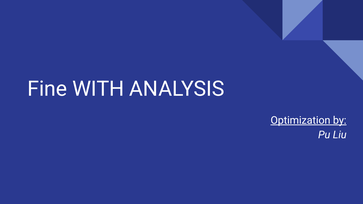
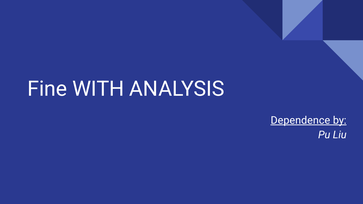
Optimization: Optimization -> Dependence (300, 120)
